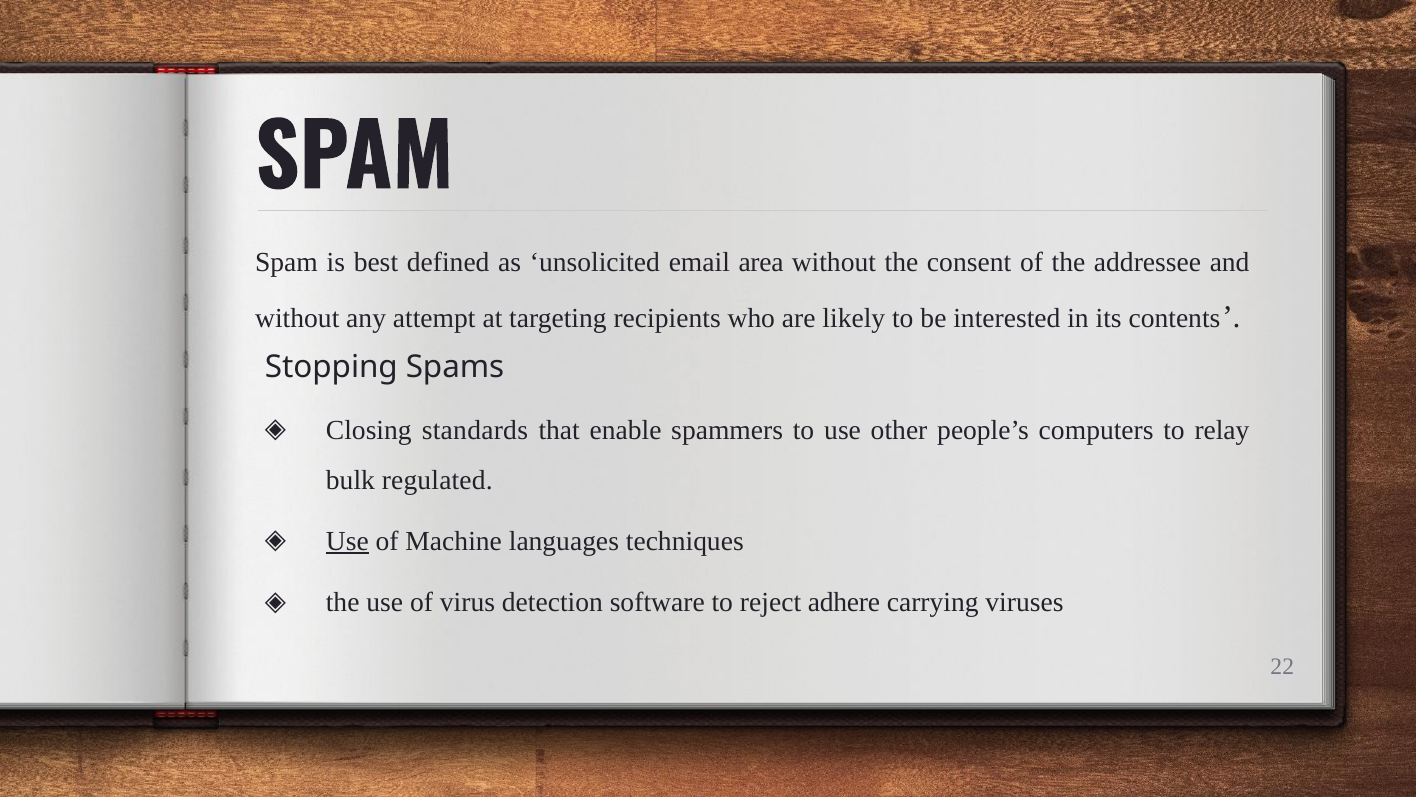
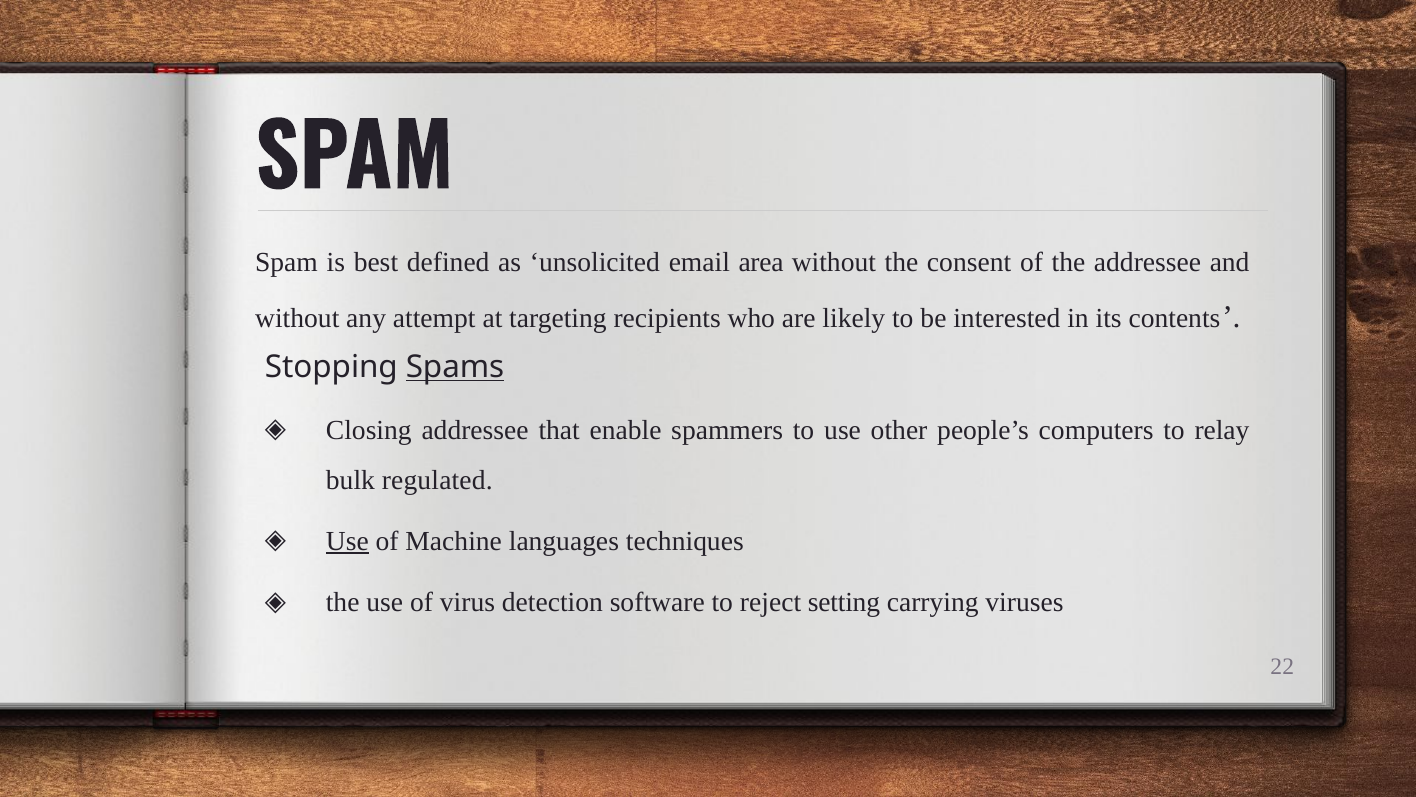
Spams underline: none -> present (455, 367)
Closing standards: standards -> addressee (475, 430)
adhere: adhere -> setting (844, 602)
